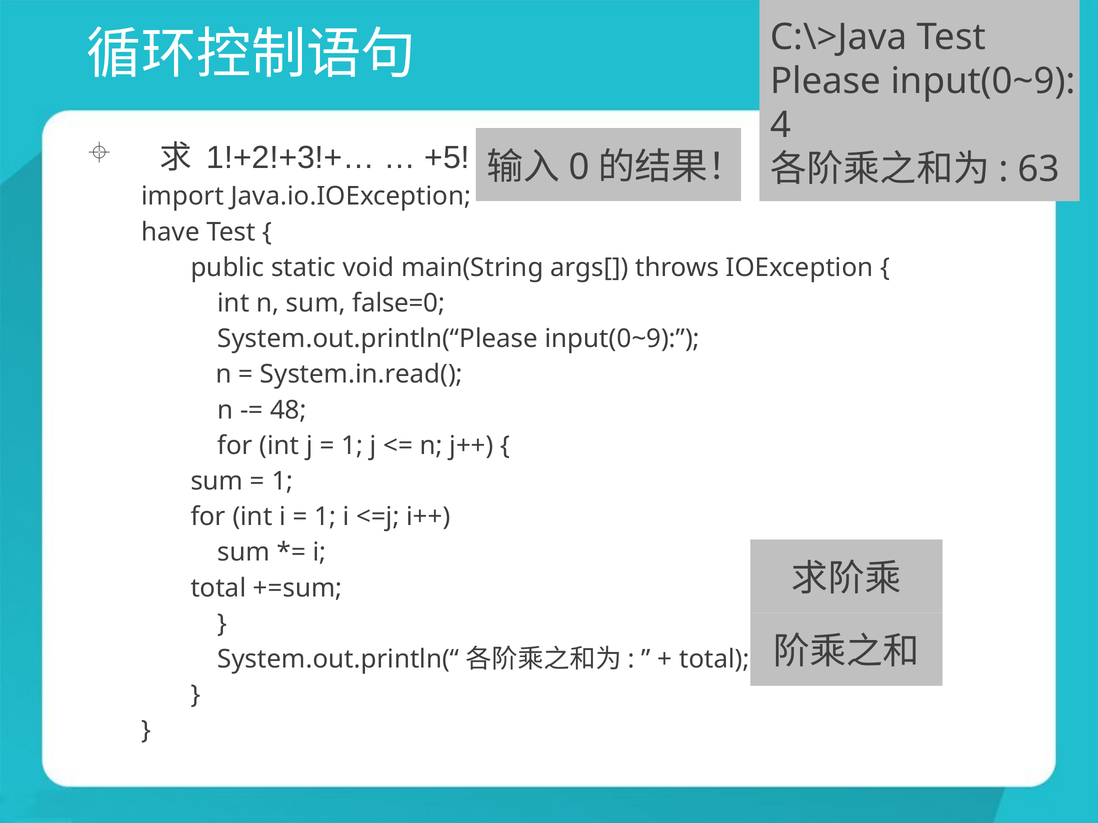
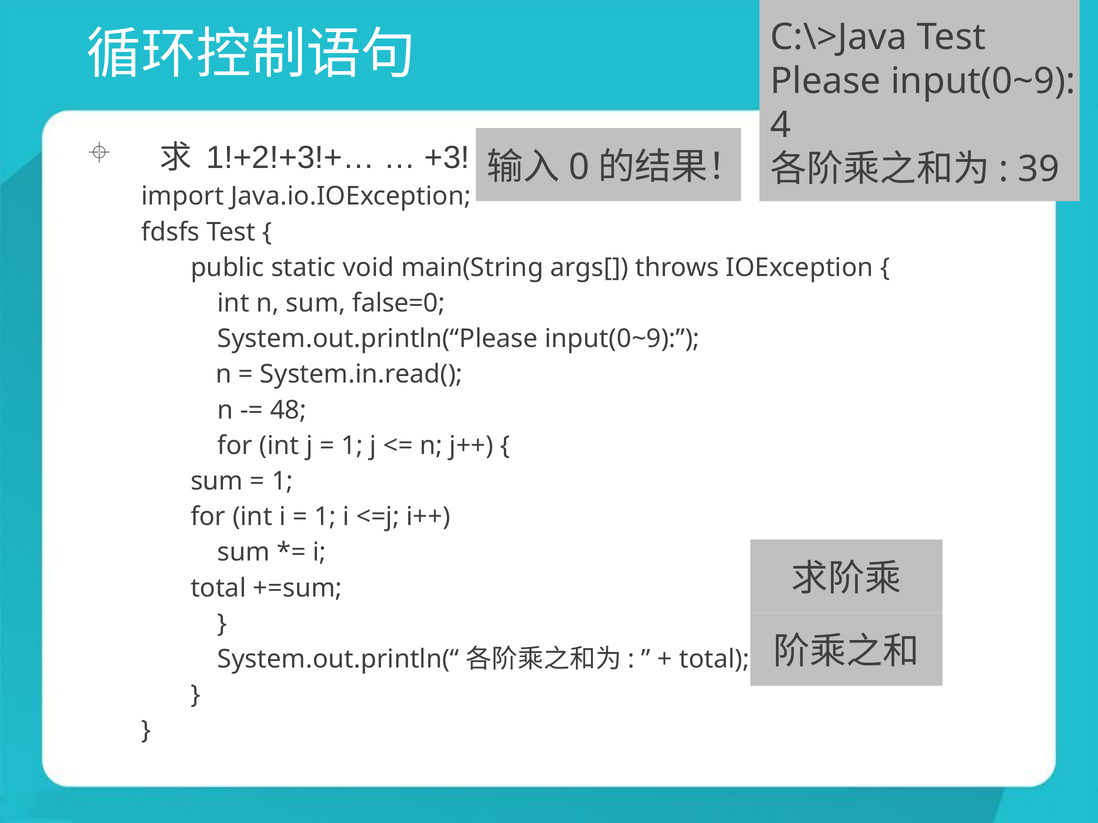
+5: +5 -> +3 (447, 158)
63: 63 -> 39 (1039, 169)
have: have -> fdsfs (171, 232)
